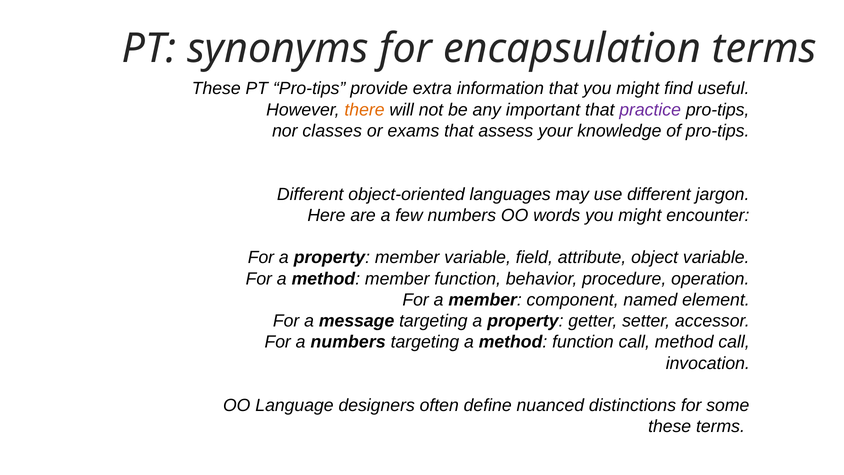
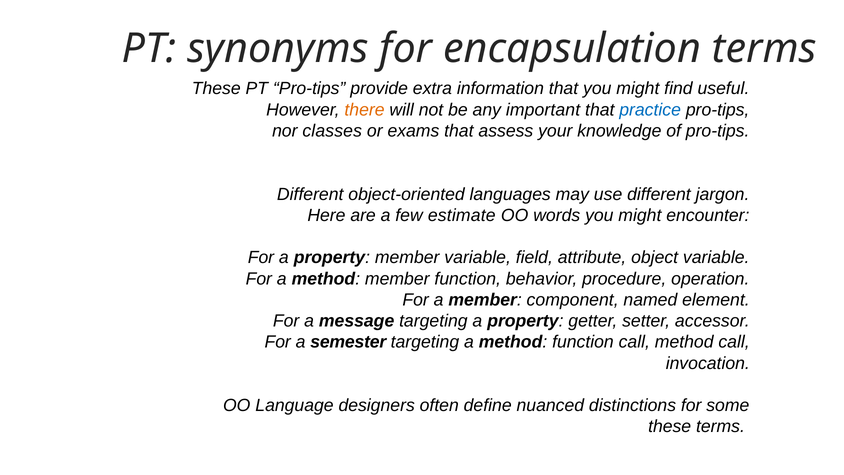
practice colour: purple -> blue (650, 110)
few numbers: numbers -> estimate (462, 215)
a numbers: numbers -> semester (348, 342)
